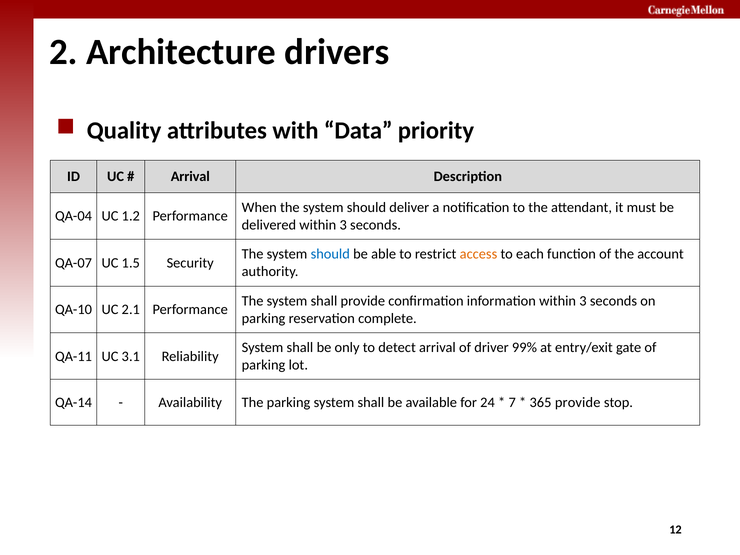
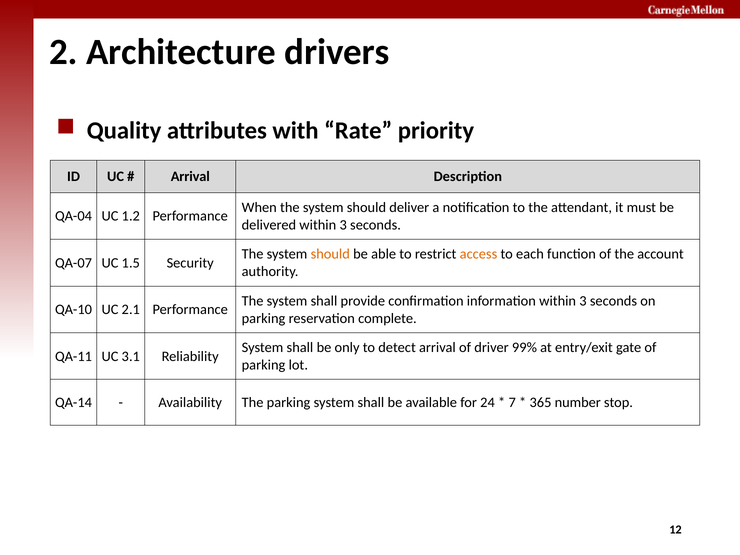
Data: Data -> Rate (358, 130)
should colour: blue -> orange (330, 254)
365 provide: provide -> number (578, 403)
